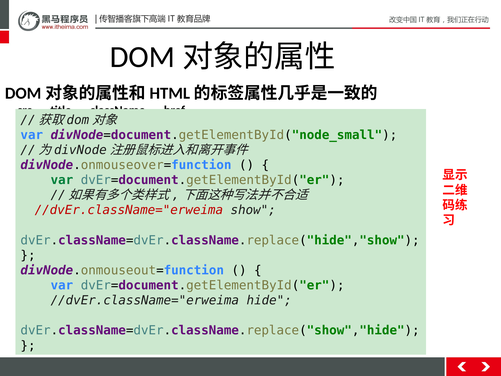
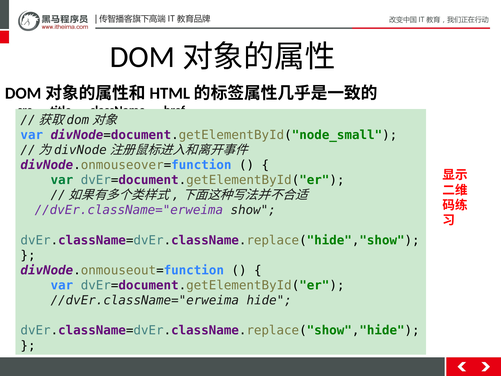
//dvEr.className="erweima colour: red -> purple (129, 210)
